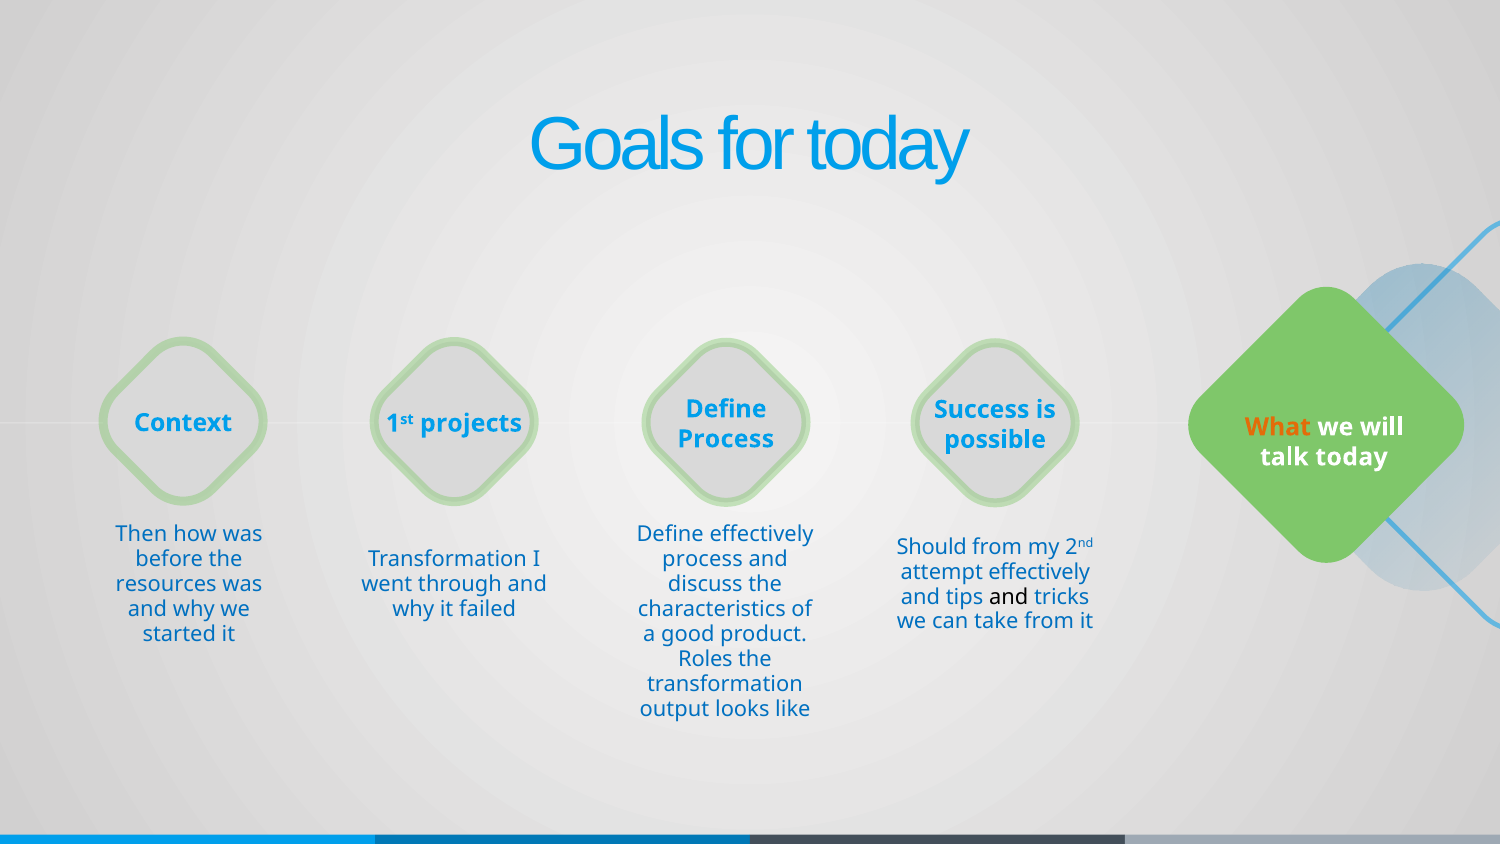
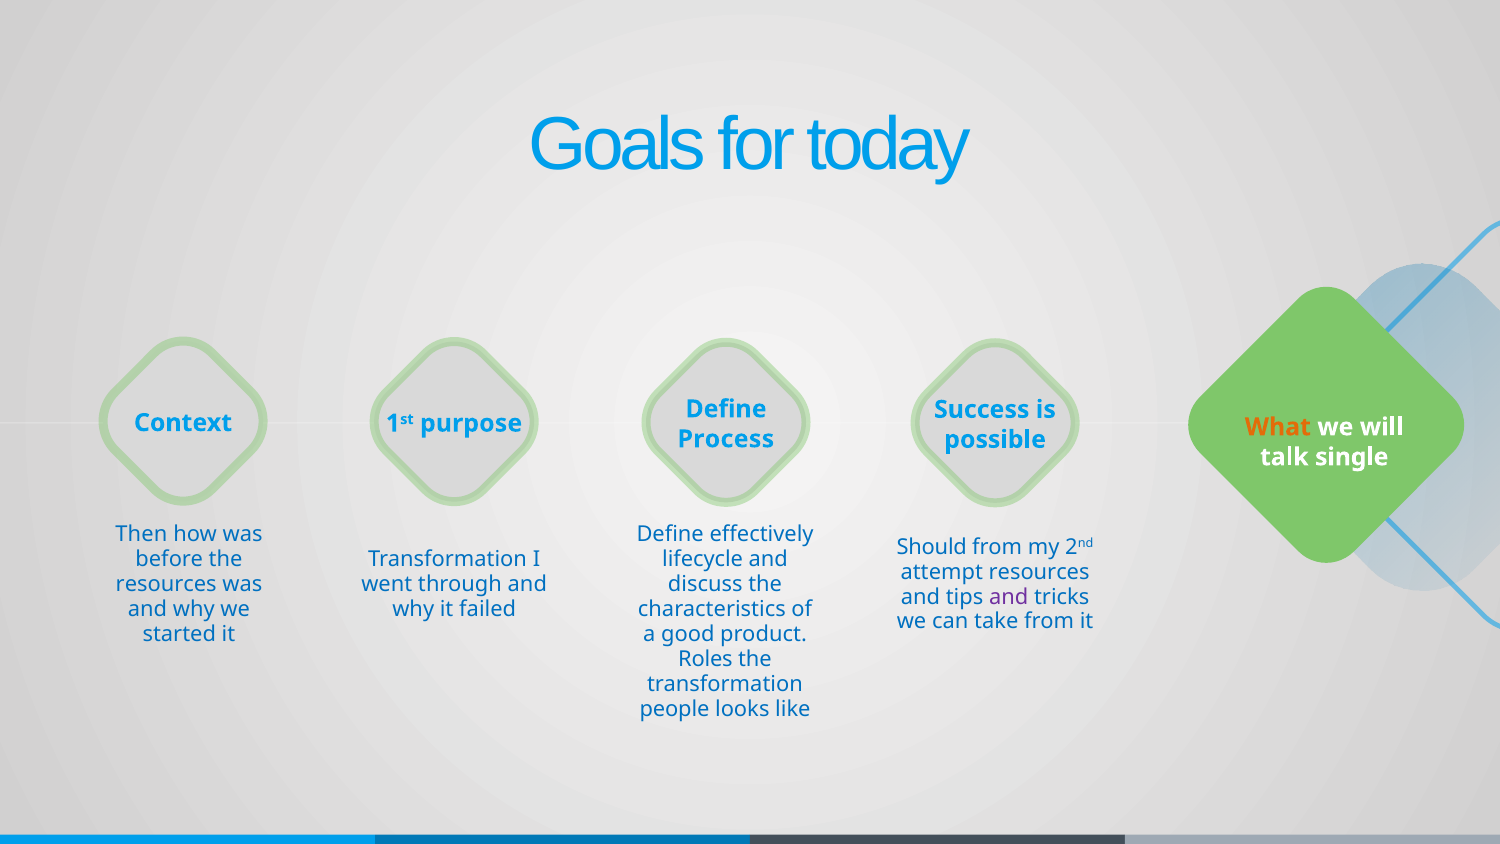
projects: projects -> purpose (471, 423)
talk today: today -> single (1352, 457)
process: process -> lifecycle (703, 560)
attempt effectively: effectively -> resources (1039, 572)
and colour: black -> purple (1009, 597)
output: output -> people (674, 709)
